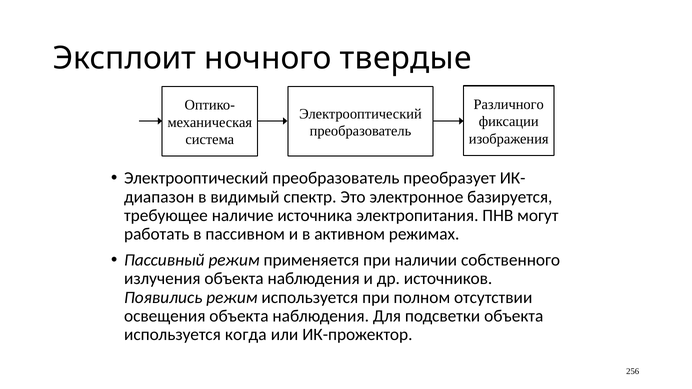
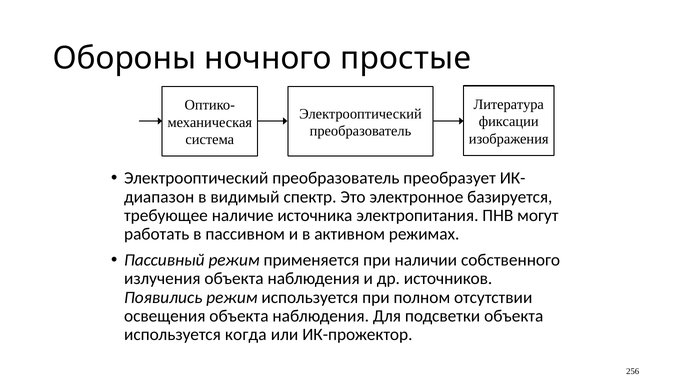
Эксплоит: Эксплоит -> Обороны (124, 58)
твердые: твердые -> простые (406, 58)
Различного: Различного -> Литература (509, 104)
